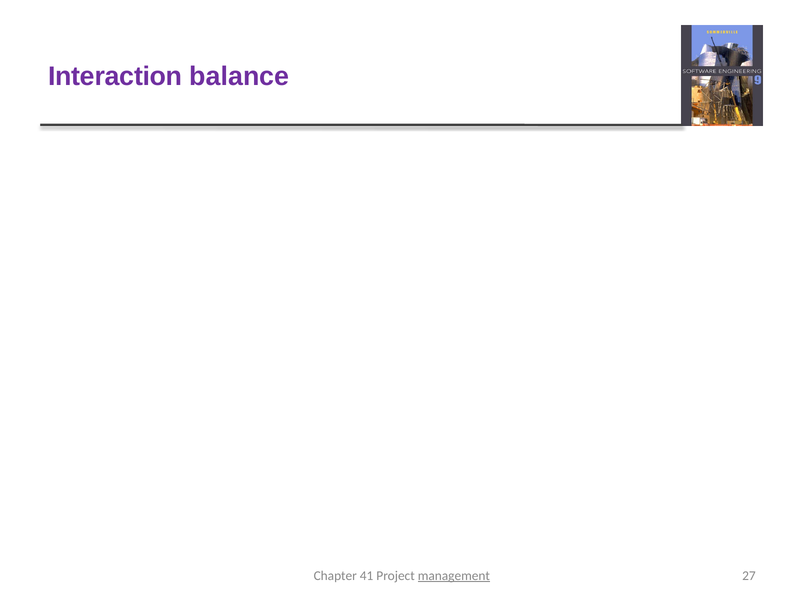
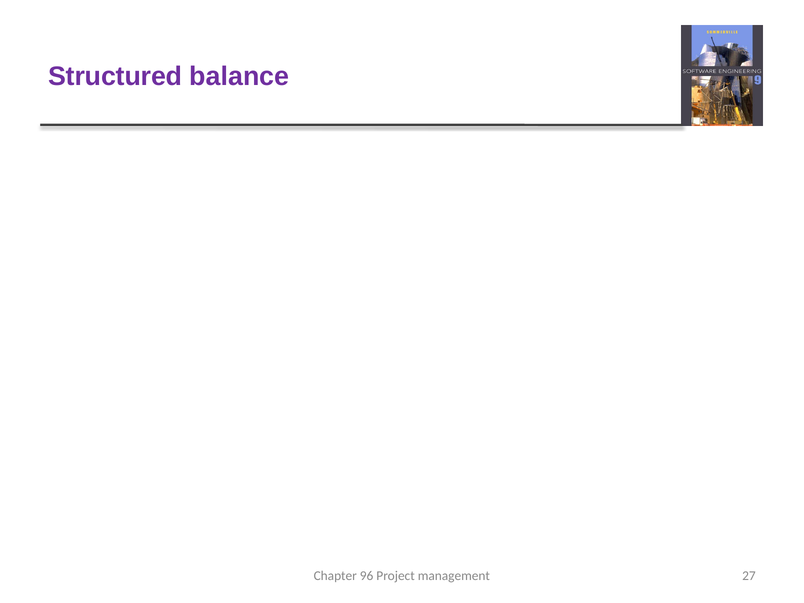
Interaction: Interaction -> Structured (115, 76)
41: 41 -> 96 (367, 576)
management underline: present -> none (454, 576)
